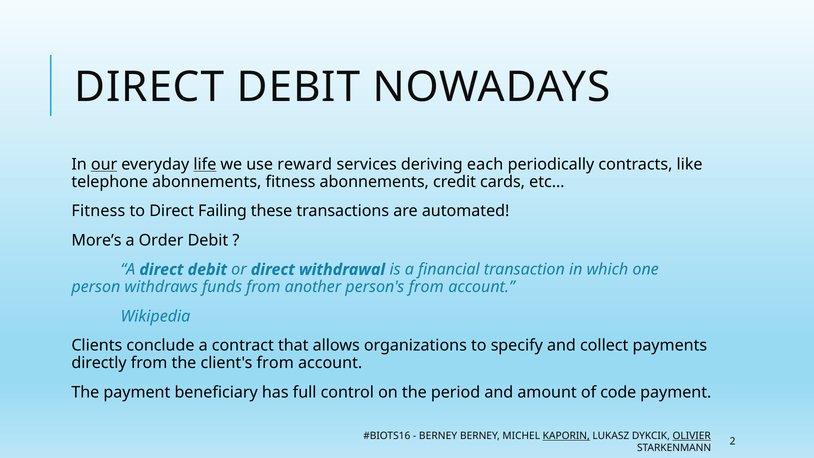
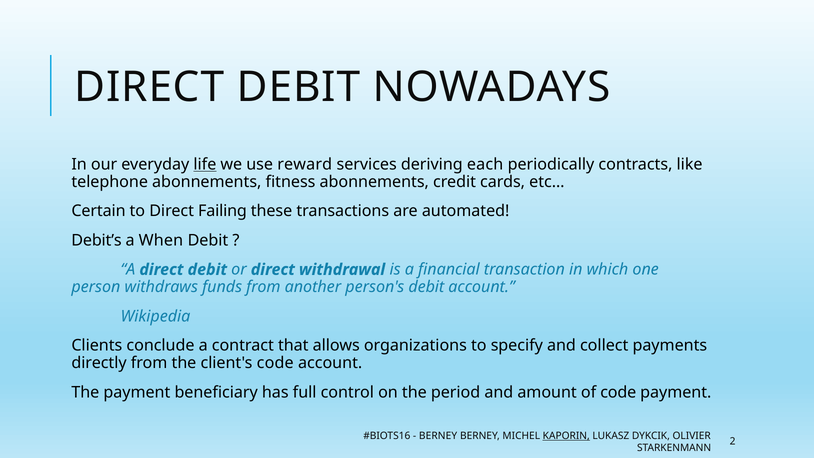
our underline: present -> none (104, 164)
Fitness: Fitness -> Certain (99, 211)
More’s: More’s -> Debit’s (96, 240)
Order: Order -> When (161, 240)
person's from: from -> debit (426, 287)
client's from: from -> code (275, 363)
OLIVIER underline: present -> none (692, 436)
